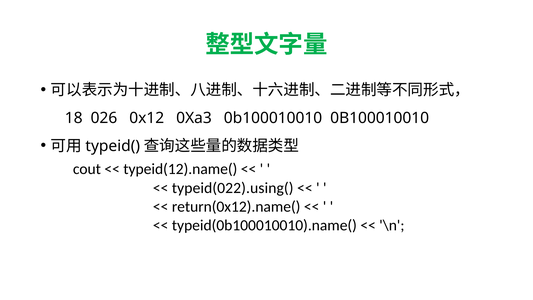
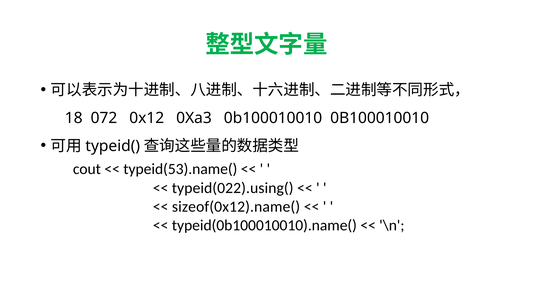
026: 026 -> 072 (104, 118)
typeid(12).name(: typeid(12).name( -> typeid(53).name( (180, 169)
return(0x12).name(: return(0x12).name( -> sizeof(0x12).name( (236, 206)
